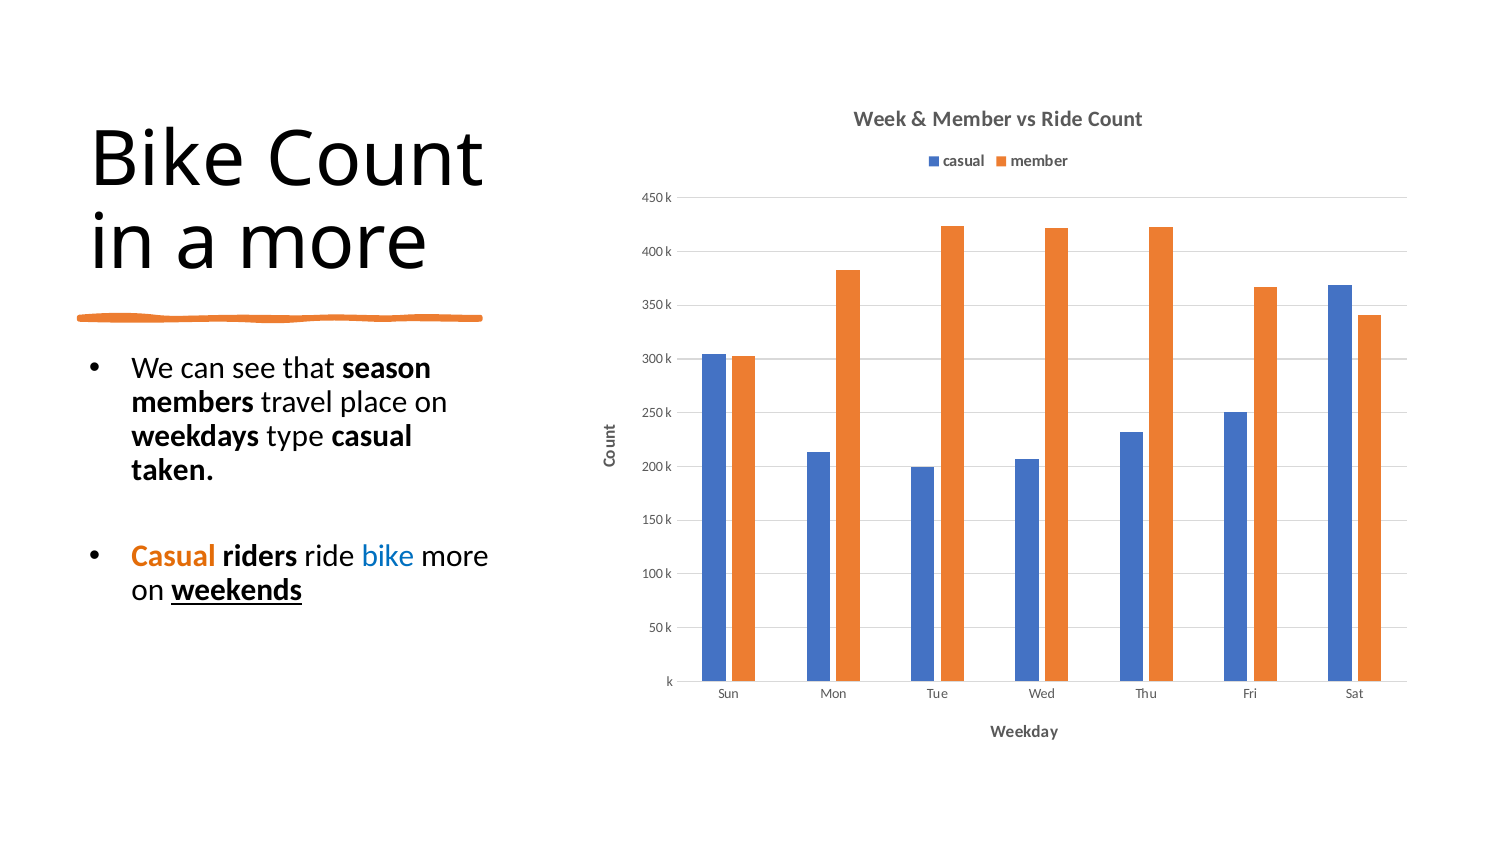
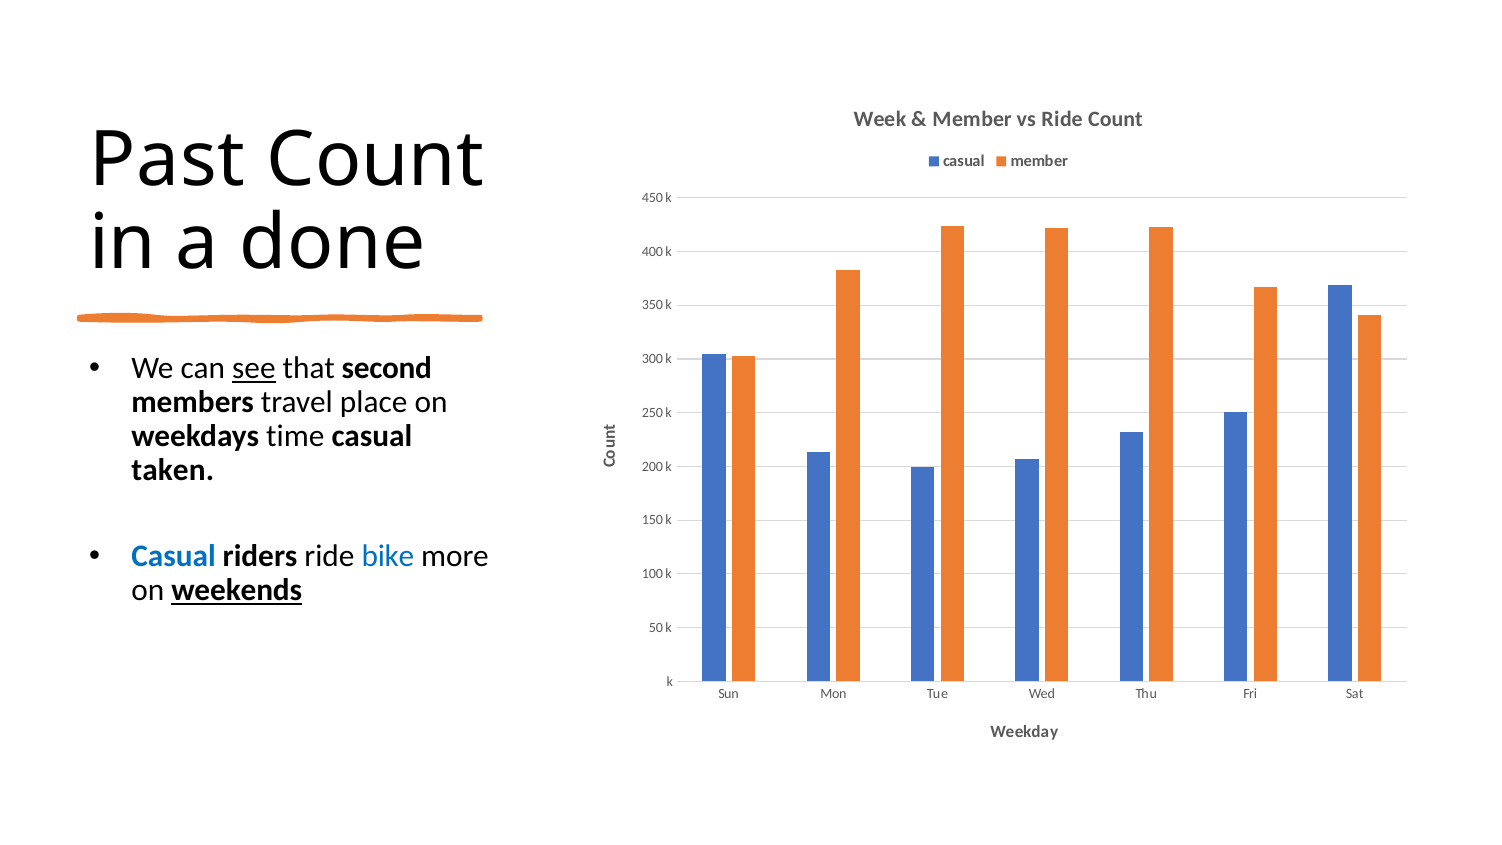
Bike: Bike -> Past (167, 160)
a more: more -> done (332, 243)
see underline: none -> present (254, 368)
season: season -> second (387, 368)
type: type -> time (295, 436)
Casual colour: orange -> blue (173, 556)
